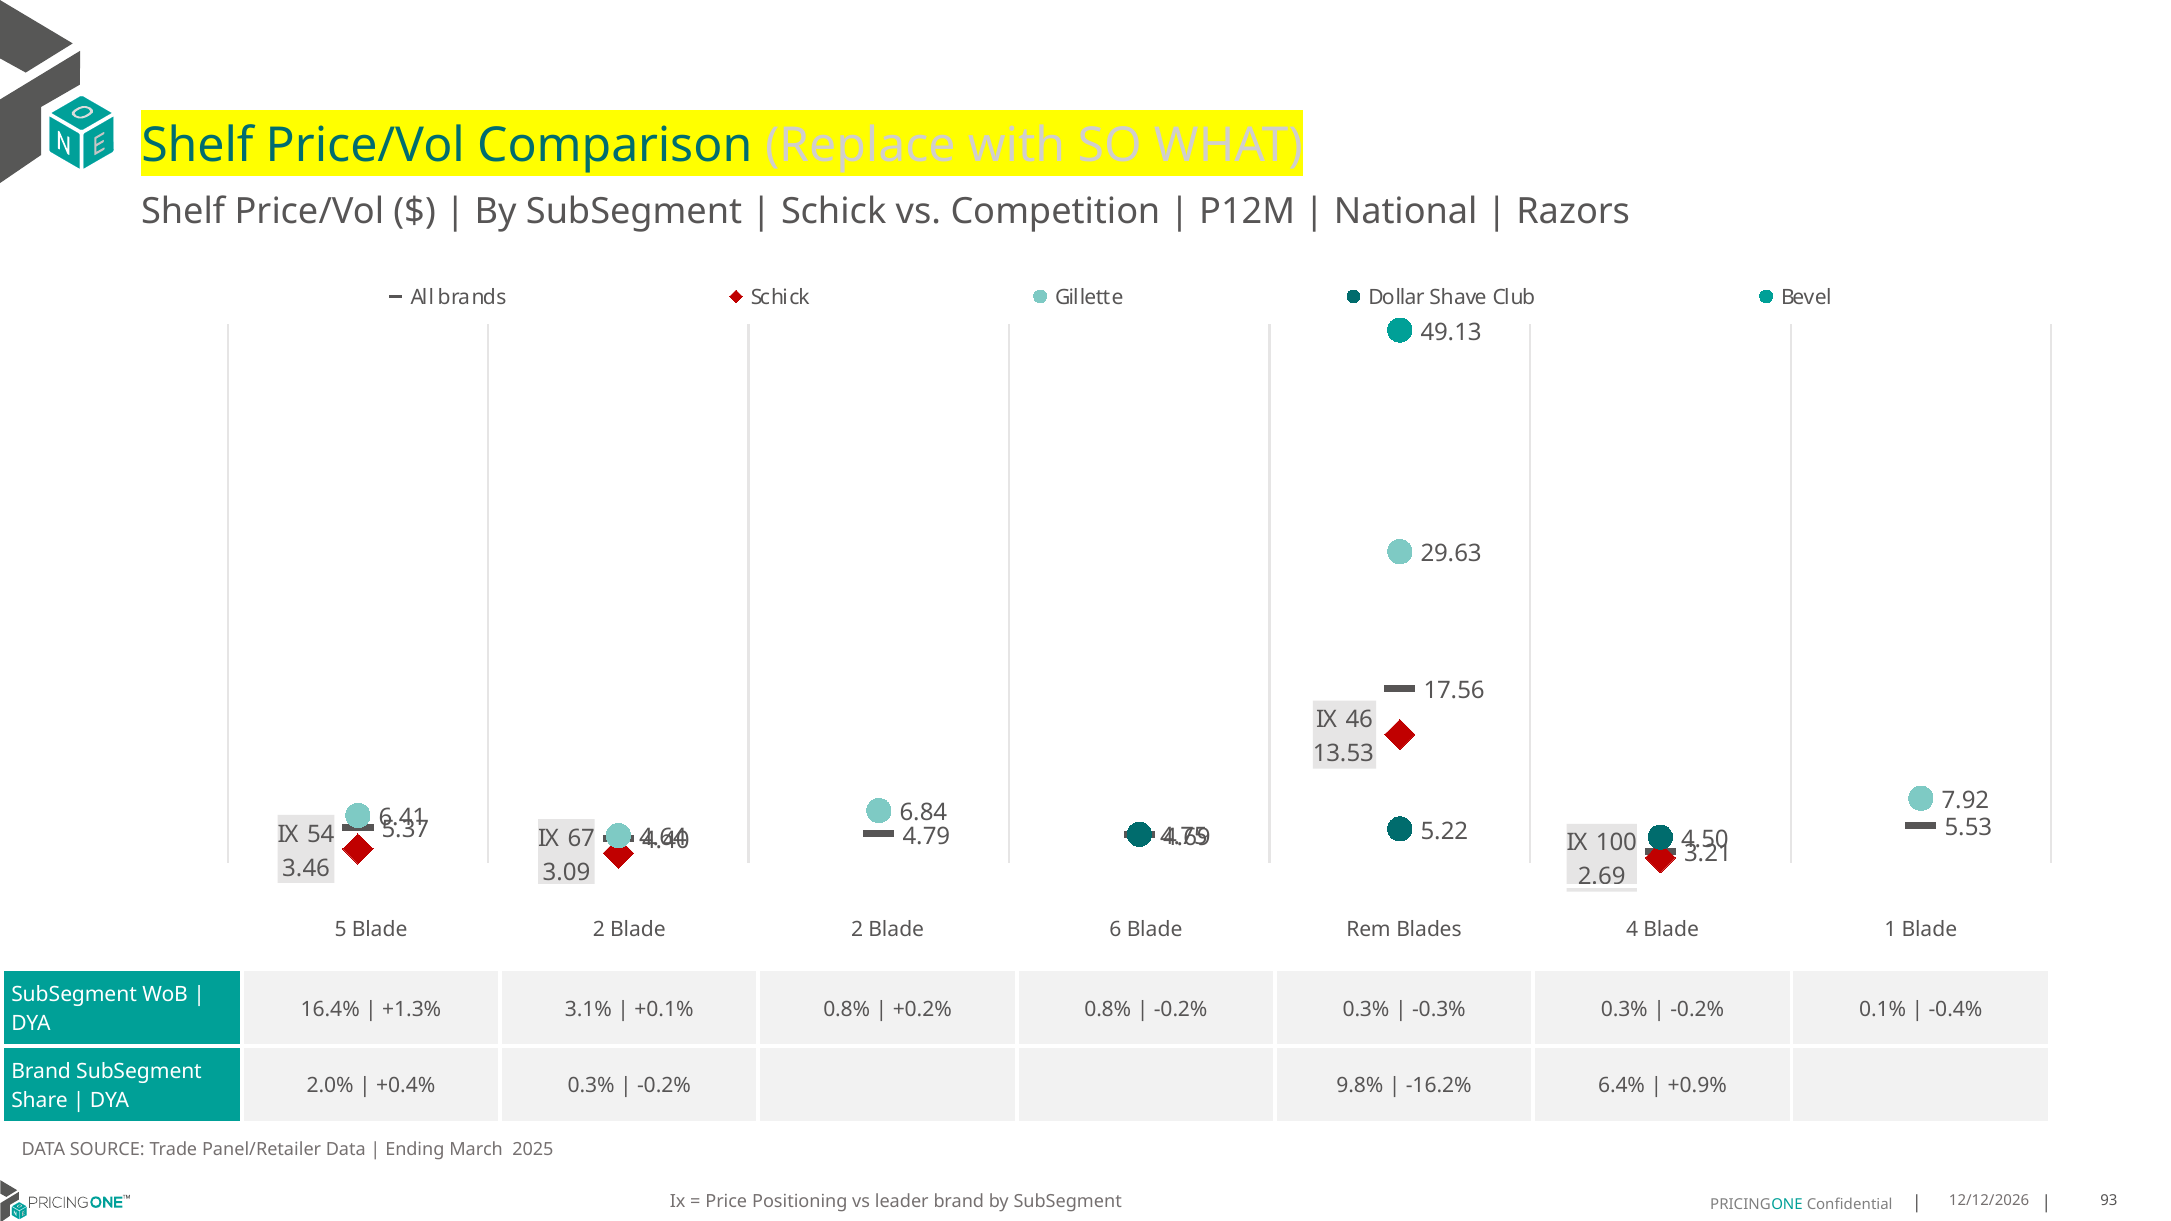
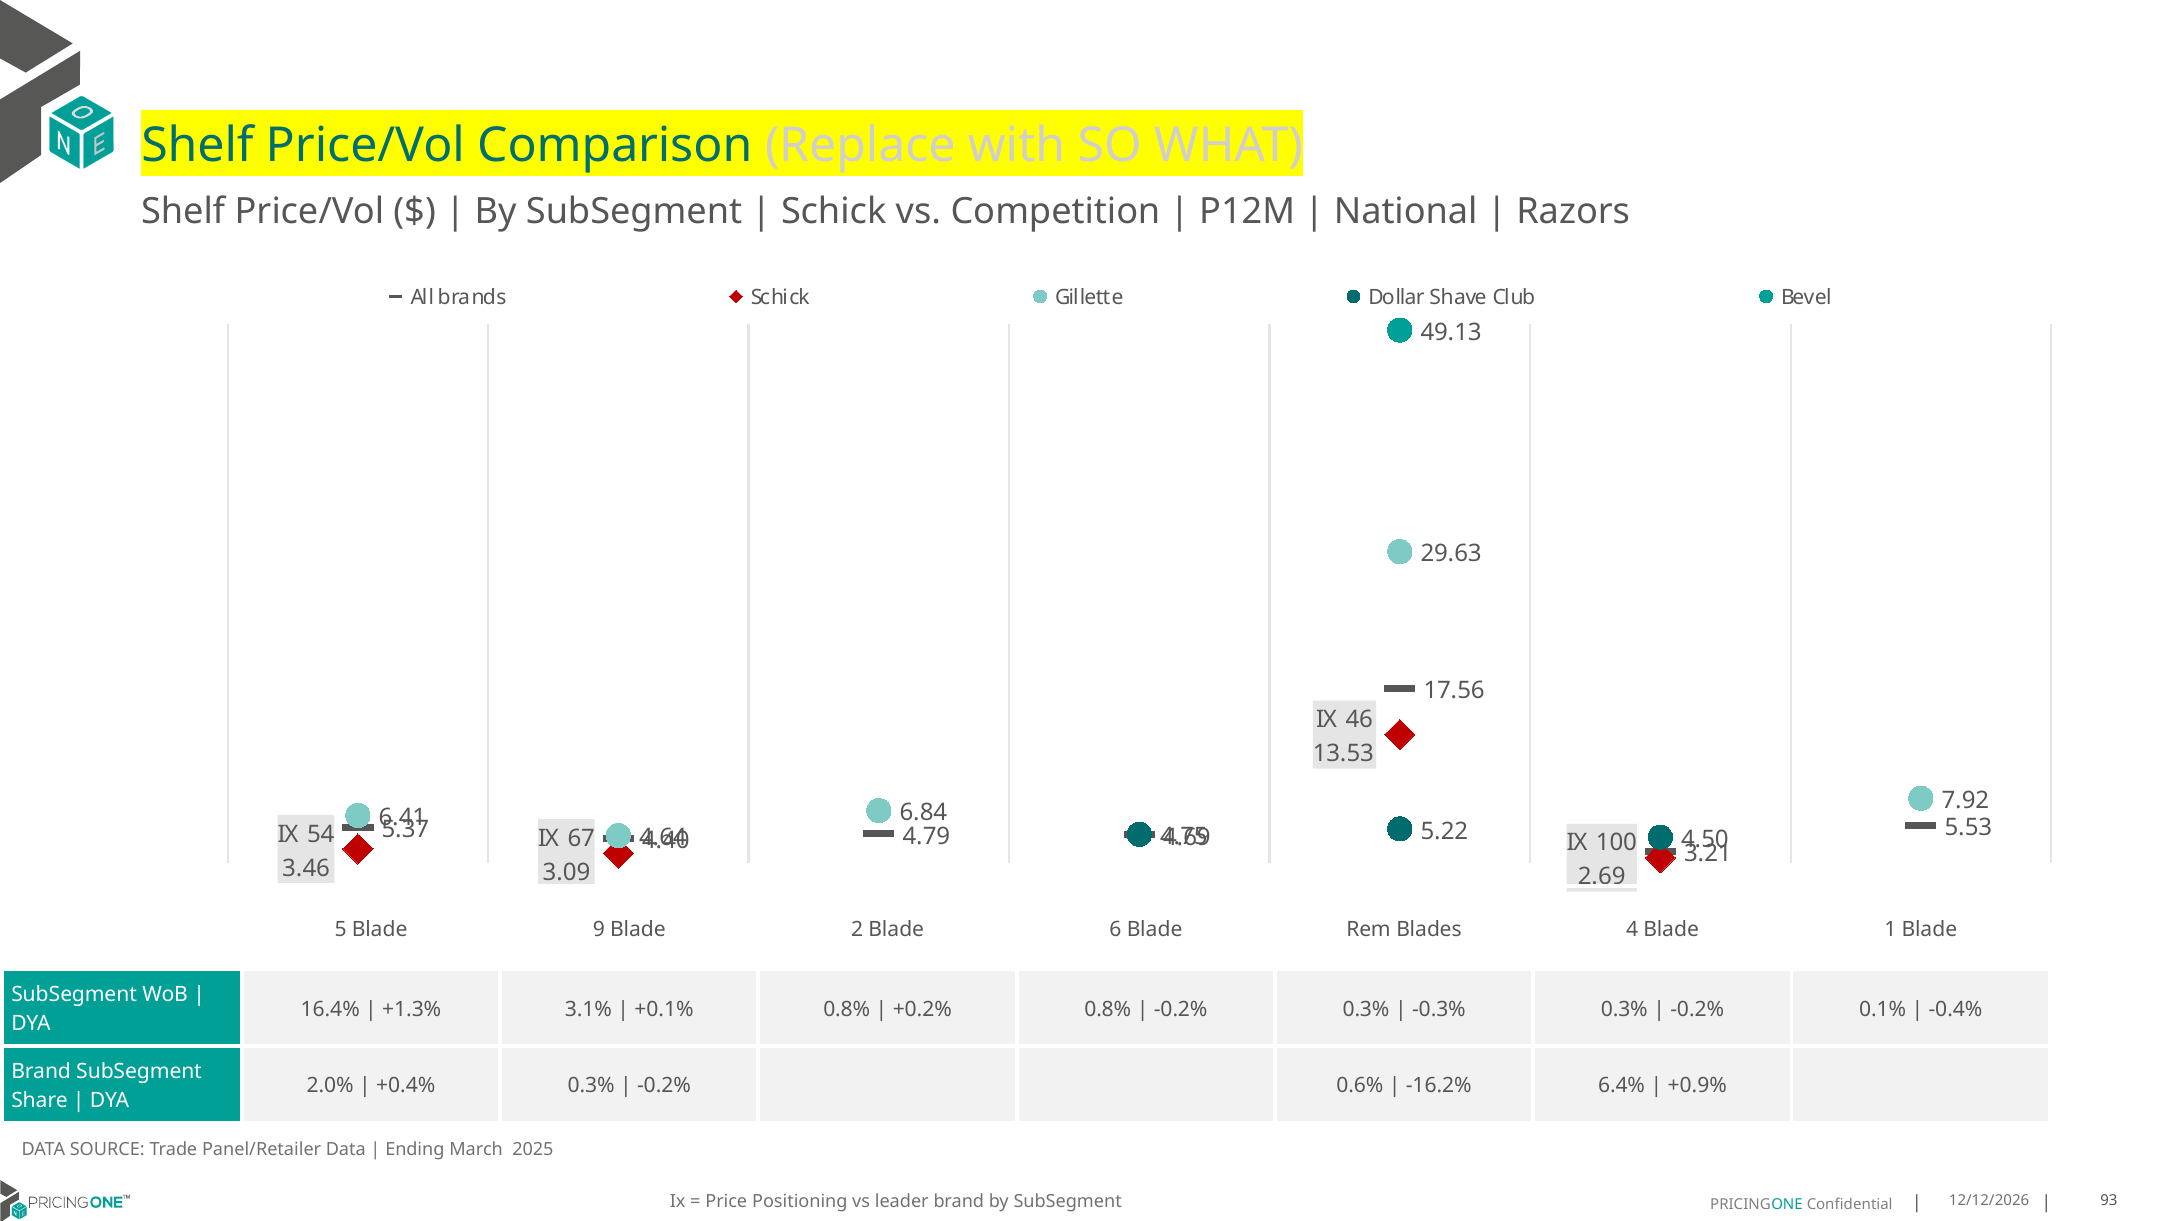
5 Blade 2: 2 -> 9 (599, 929)
9.8%: 9.8% -> 0.6% (1360, 1086)
